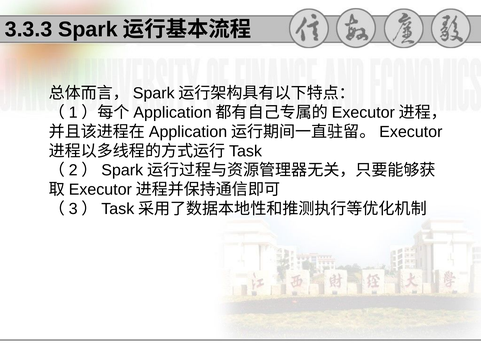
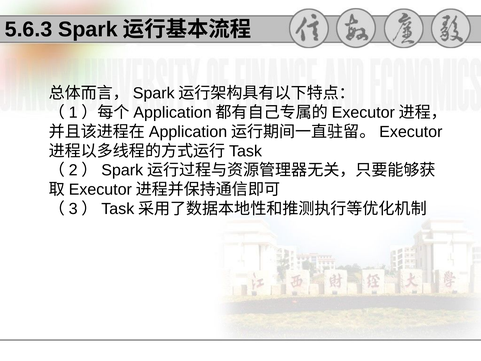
3.3.3: 3.3.3 -> 5.6.3 (29, 30)
